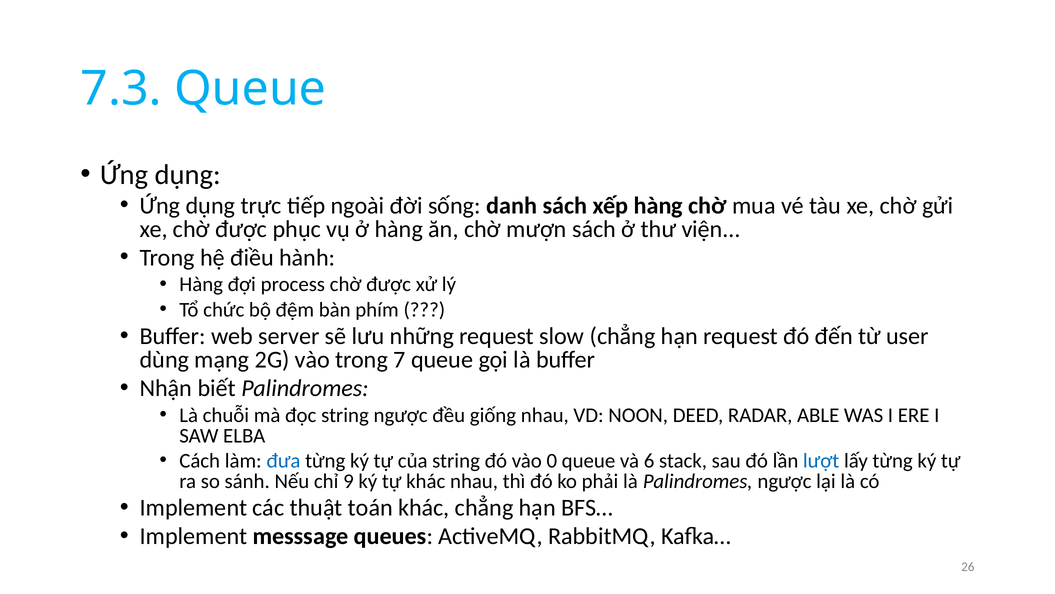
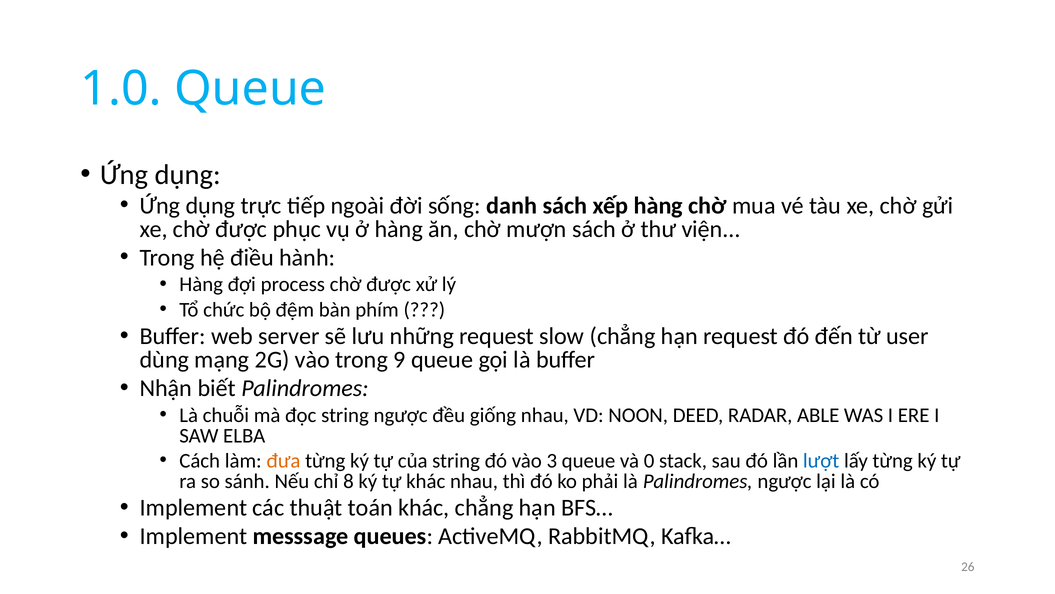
7.3: 7.3 -> 1.0 (121, 89)
7: 7 -> 9 (400, 360)
đưa colour: blue -> orange (283, 460)
0: 0 -> 3 (552, 460)
6: 6 -> 0 (649, 460)
9: 9 -> 8 (348, 481)
